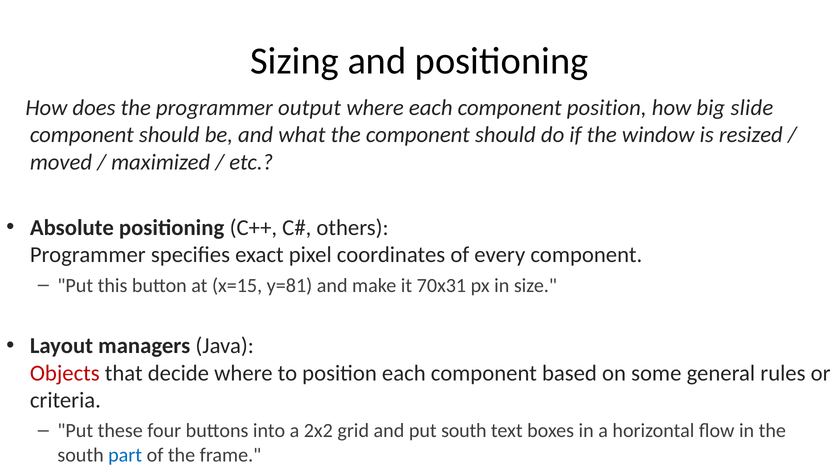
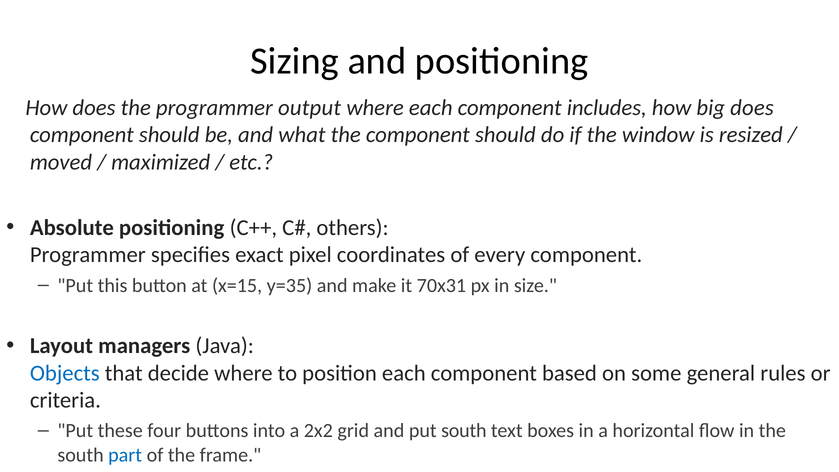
component position: position -> includes (607, 108)
big slide: slide -> does (752, 108)
y=81: y=81 -> y=35 (290, 285)
Objects colour: red -> blue (65, 373)
